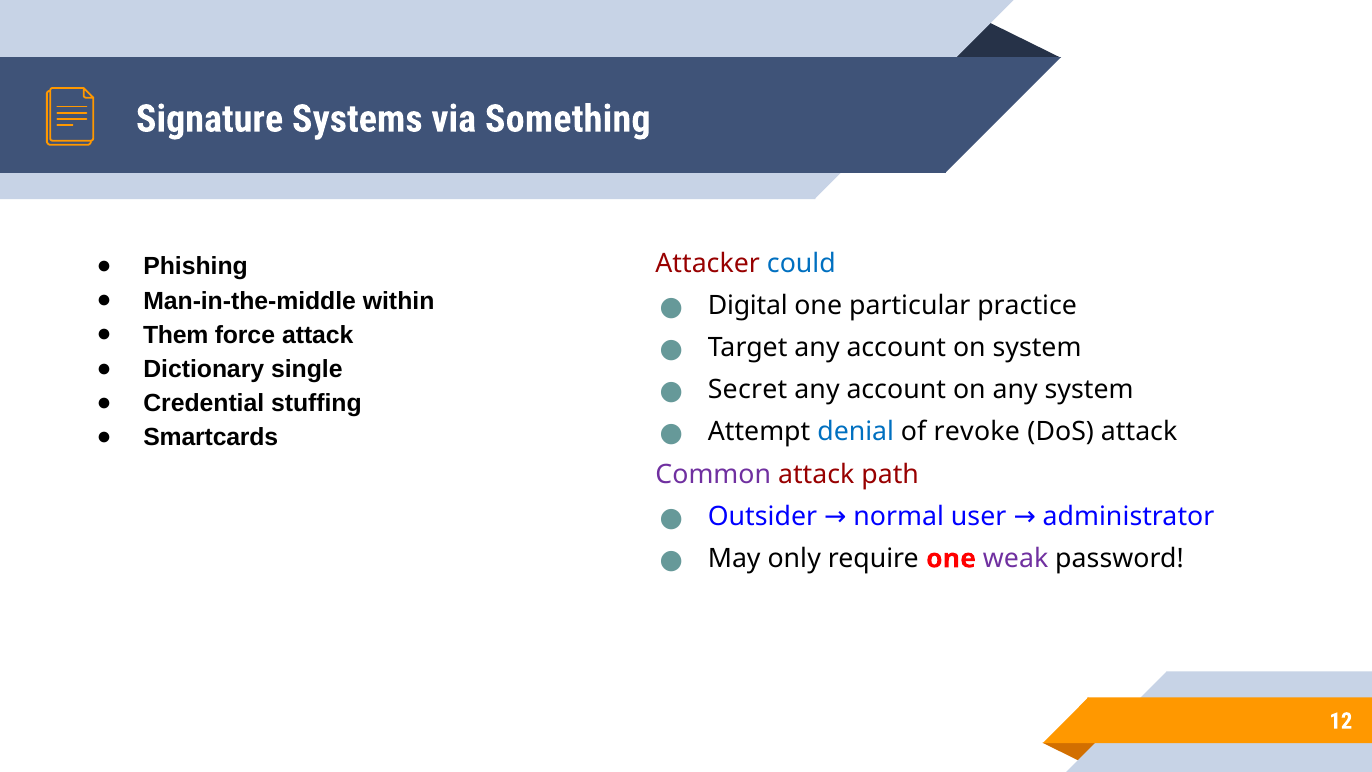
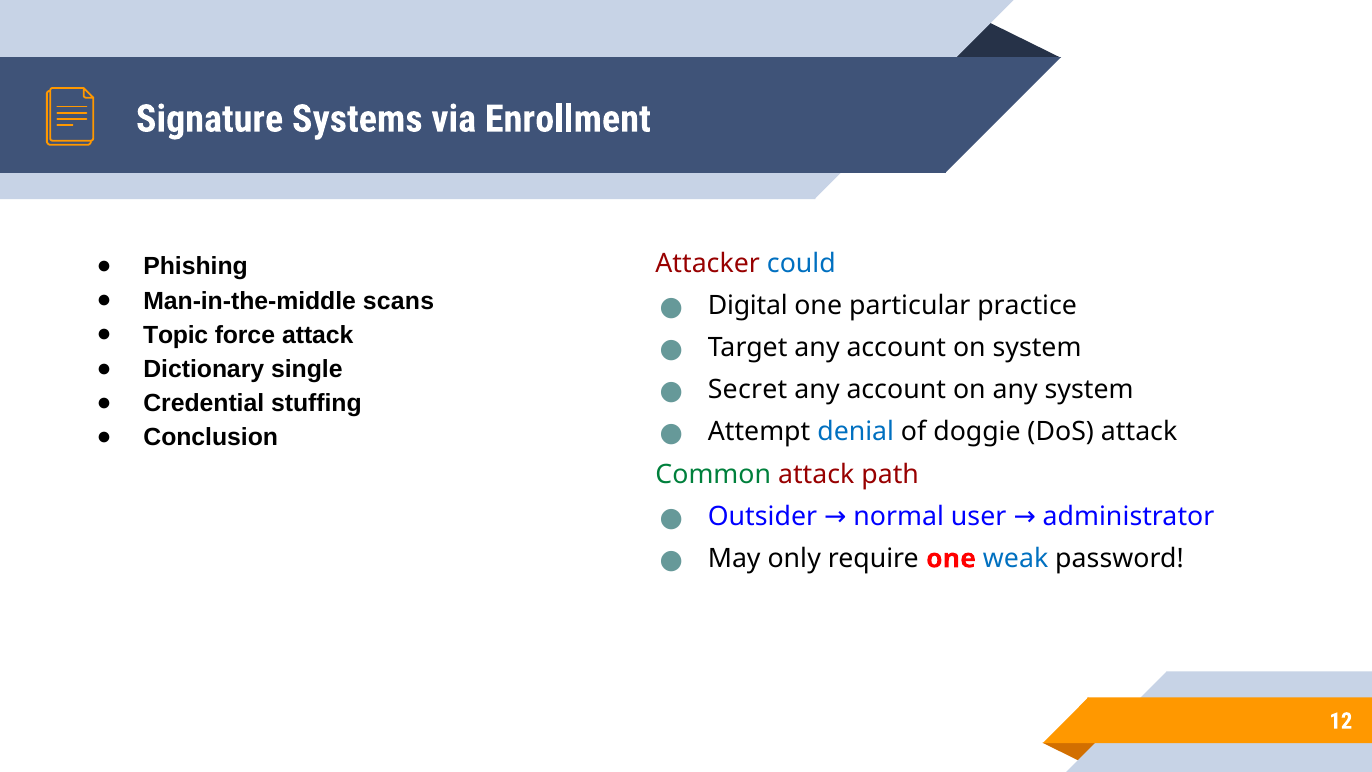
Something: Something -> Enrollment (568, 119)
within: within -> scans (399, 301)
Them: Them -> Topic (176, 335)
revoke: revoke -> doggie (977, 431)
Smartcards: Smartcards -> Conclusion (211, 438)
Common colour: purple -> green (713, 475)
weak colour: purple -> blue (1016, 558)
